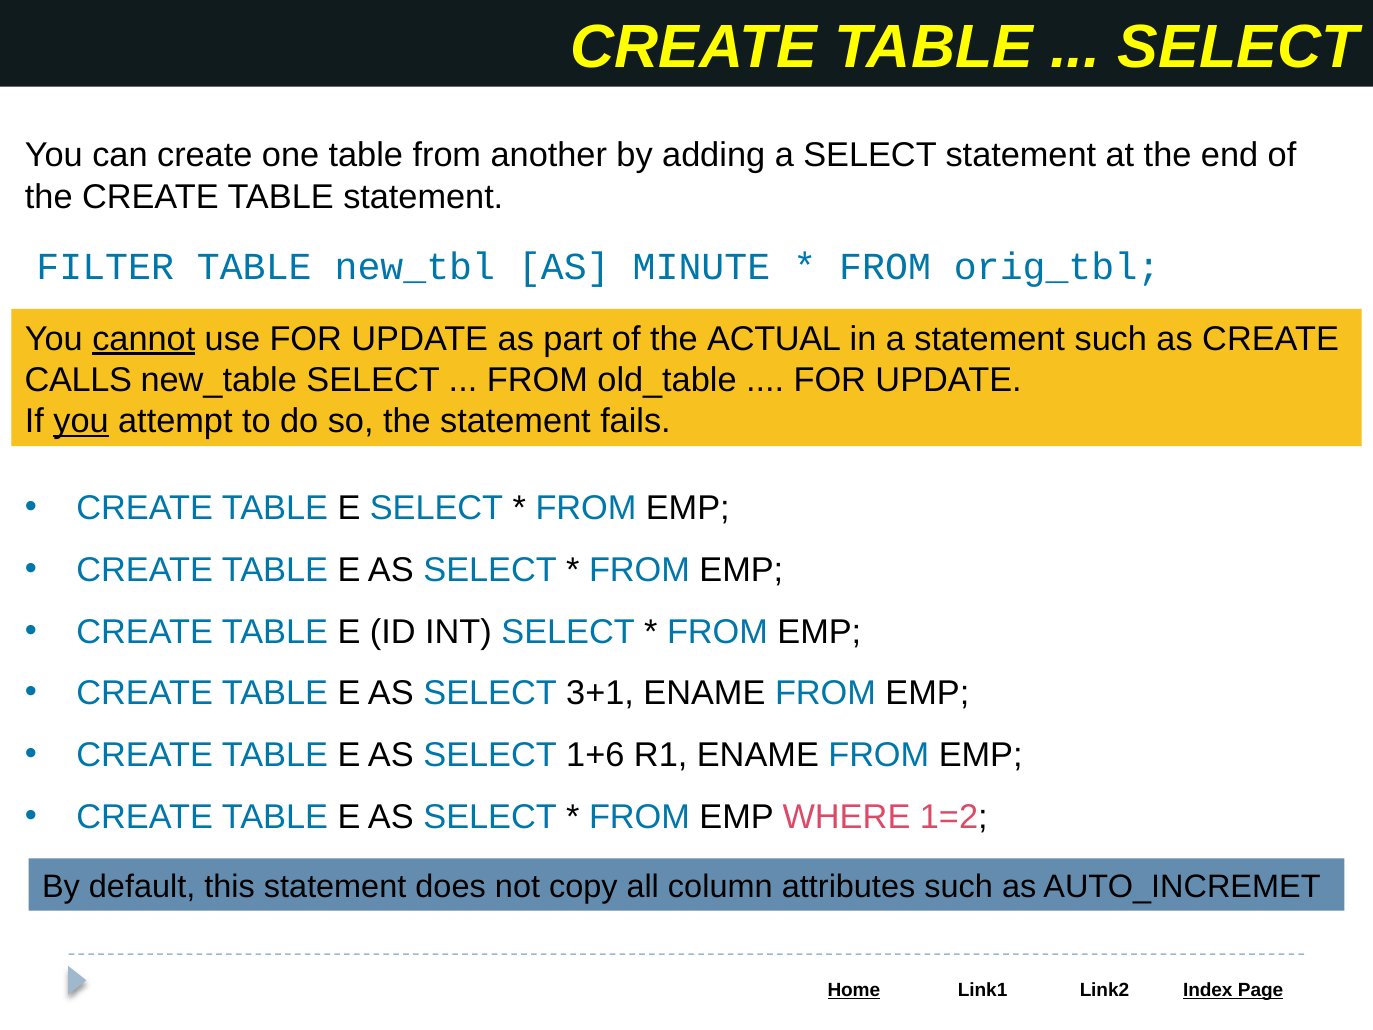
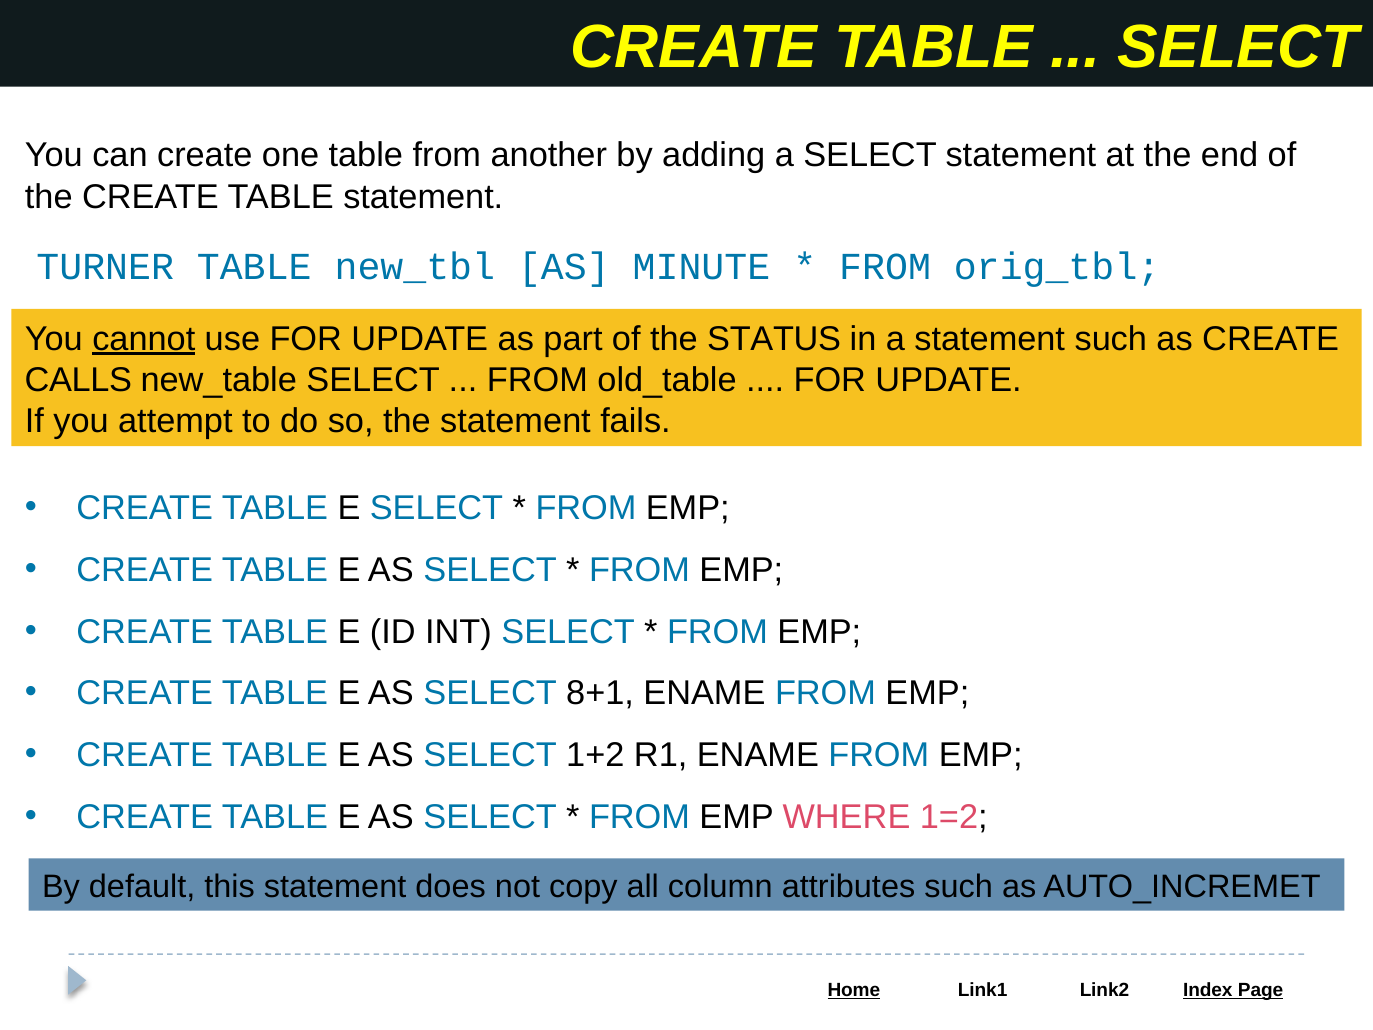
FILTER: FILTER -> TURNER (105, 267)
ACTUAL: ACTUAL -> STATUS (774, 339)
you underline: present -> none (81, 421)
3+1: 3+1 -> 8+1 (600, 693)
1+6: 1+6 -> 1+2 (595, 755)
